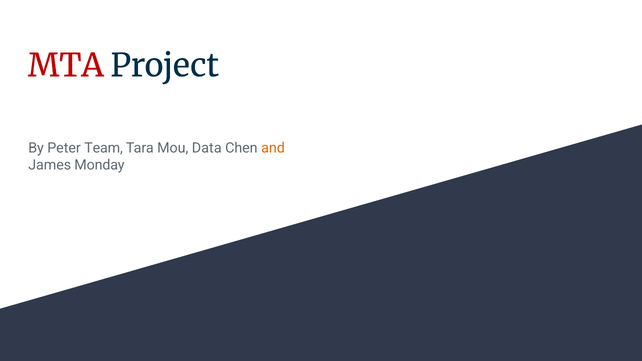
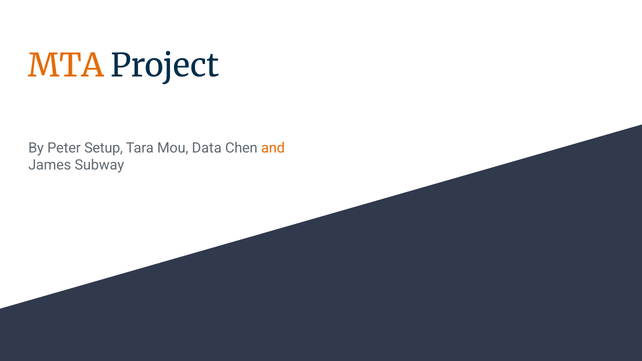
MTA colour: red -> orange (66, 66)
Team: Team -> Setup (104, 148)
Monday: Monday -> Subway (99, 165)
